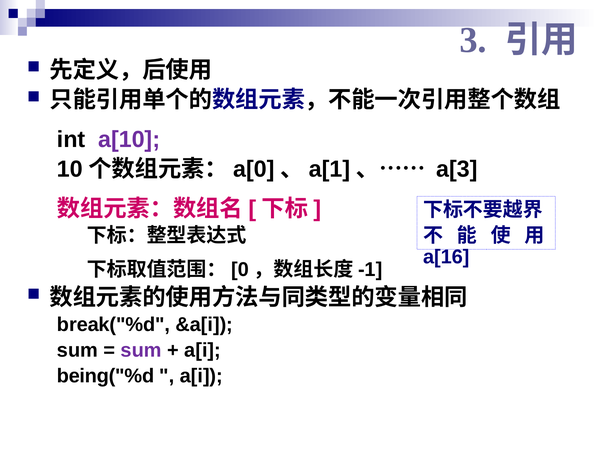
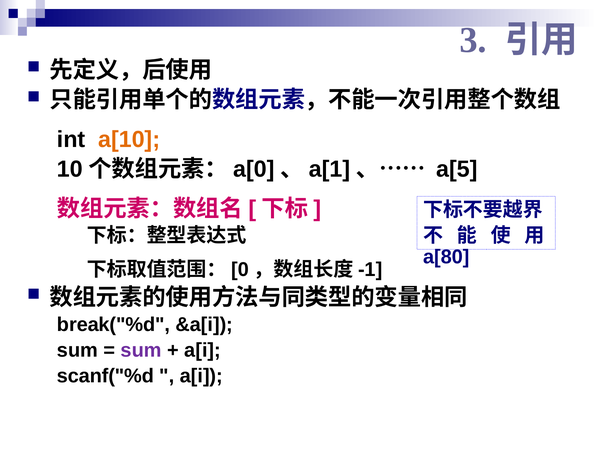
a[10 colour: purple -> orange (129, 139)
a[3: a[3 -> a[5 (457, 169)
a[16: a[16 -> a[80 (446, 257)
being("%d: being("%d -> scanf("%d (105, 375)
